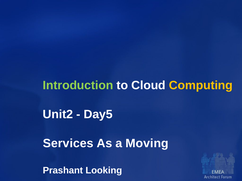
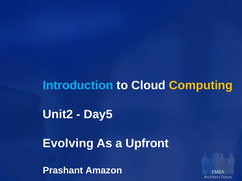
Introduction colour: light green -> light blue (78, 86)
Services: Services -> Evolving (68, 144)
Moving: Moving -> Upfront (147, 144)
Looking: Looking -> Amazon (104, 171)
